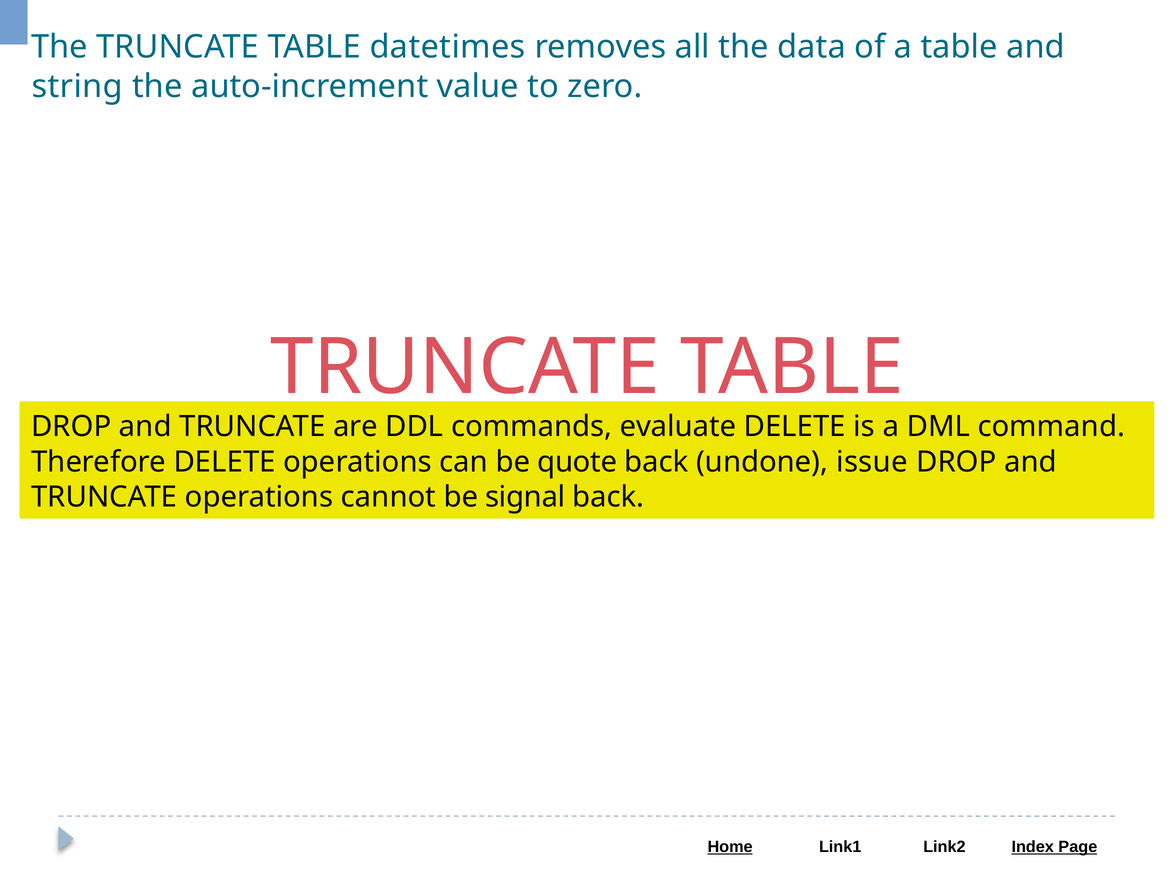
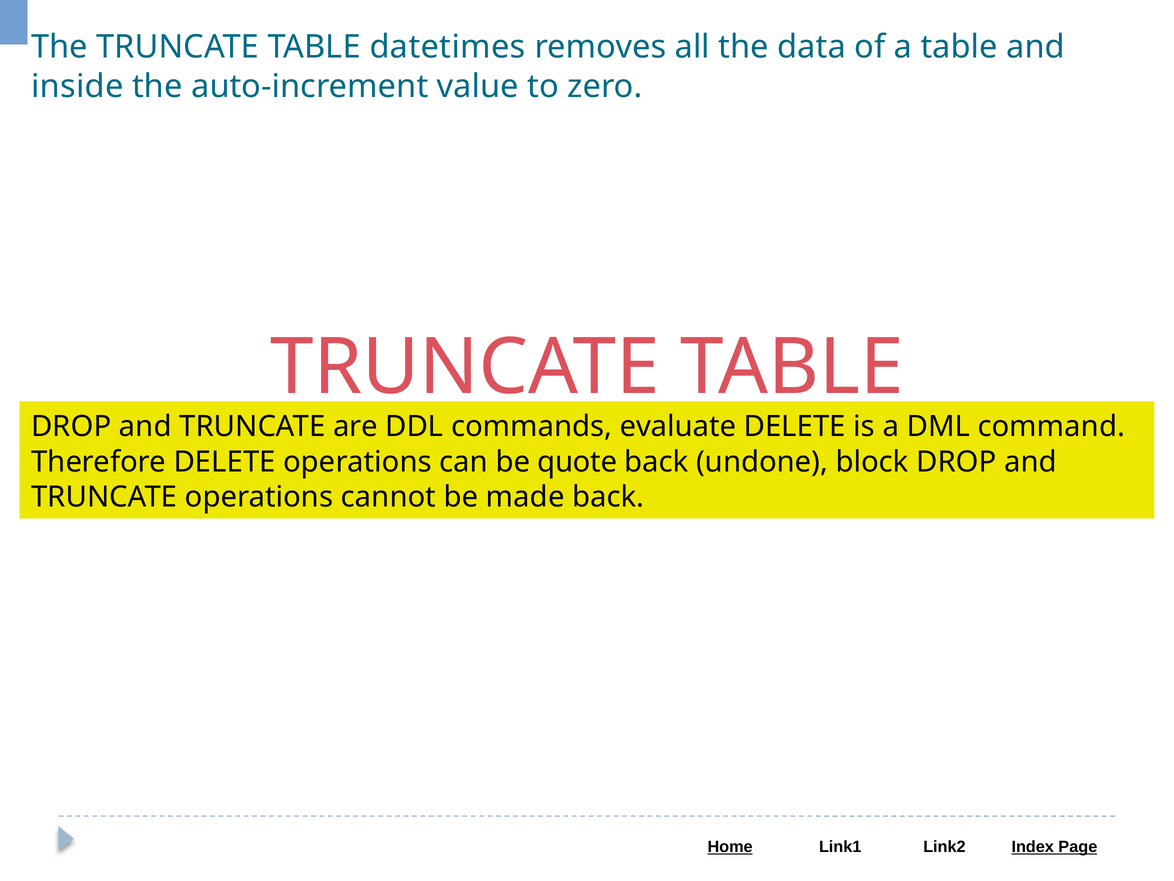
string: string -> inside (77, 86)
issue: issue -> block (872, 462)
signal: signal -> made (525, 497)
